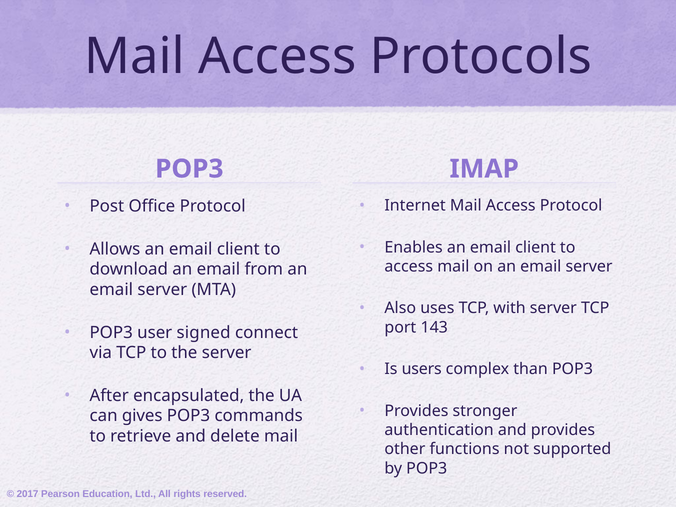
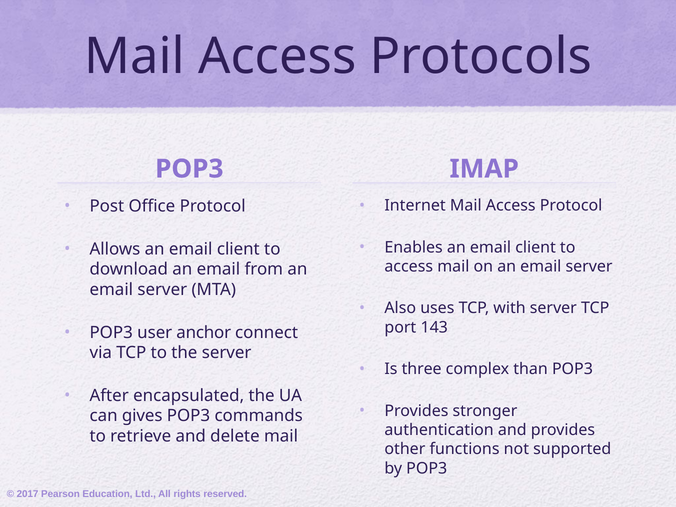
signed: signed -> anchor (204, 332)
users: users -> three (422, 369)
